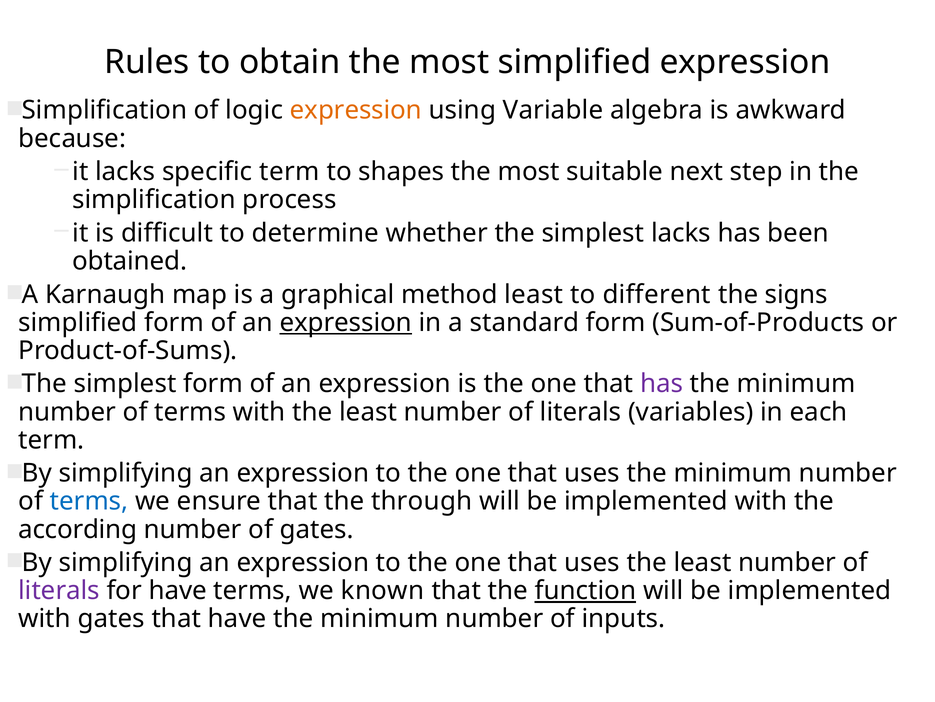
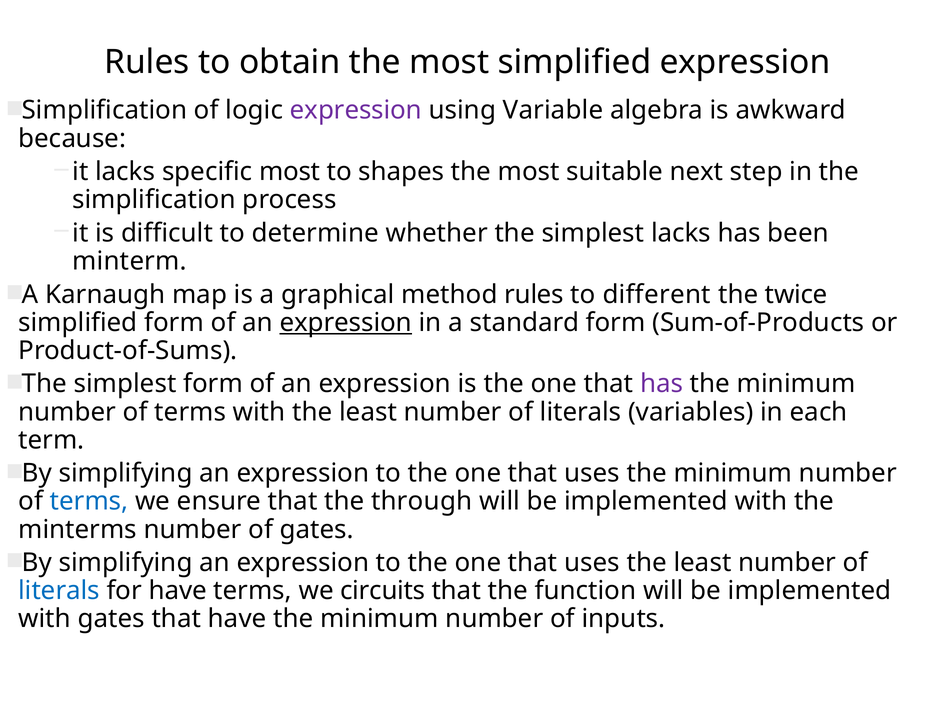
expression colour: orange -> purple (356, 110)
specific term: term -> most (290, 172)
obtained: obtained -> minterm (130, 261)
method least: least -> rules (534, 294)
signs: signs -> twice (796, 294)
according: according -> minterms (78, 529)
literals colour: purple -> blue (59, 590)
known: known -> circuits (383, 590)
function underline: present -> none (585, 590)
